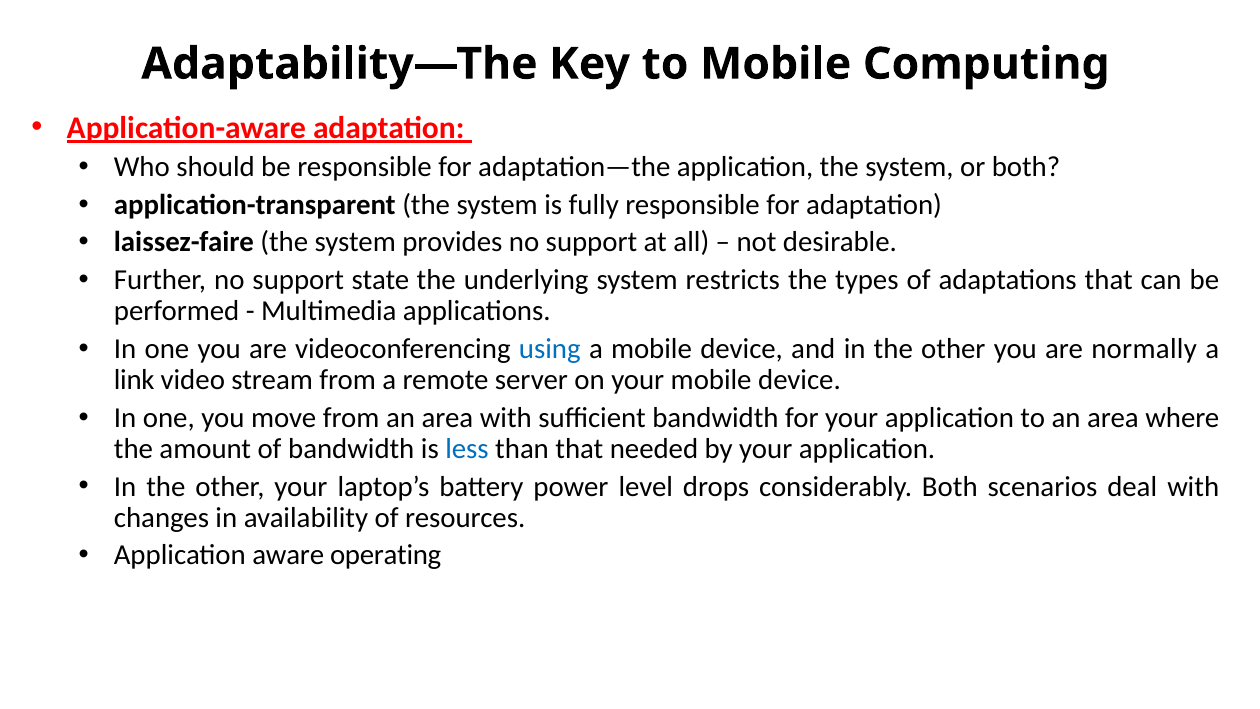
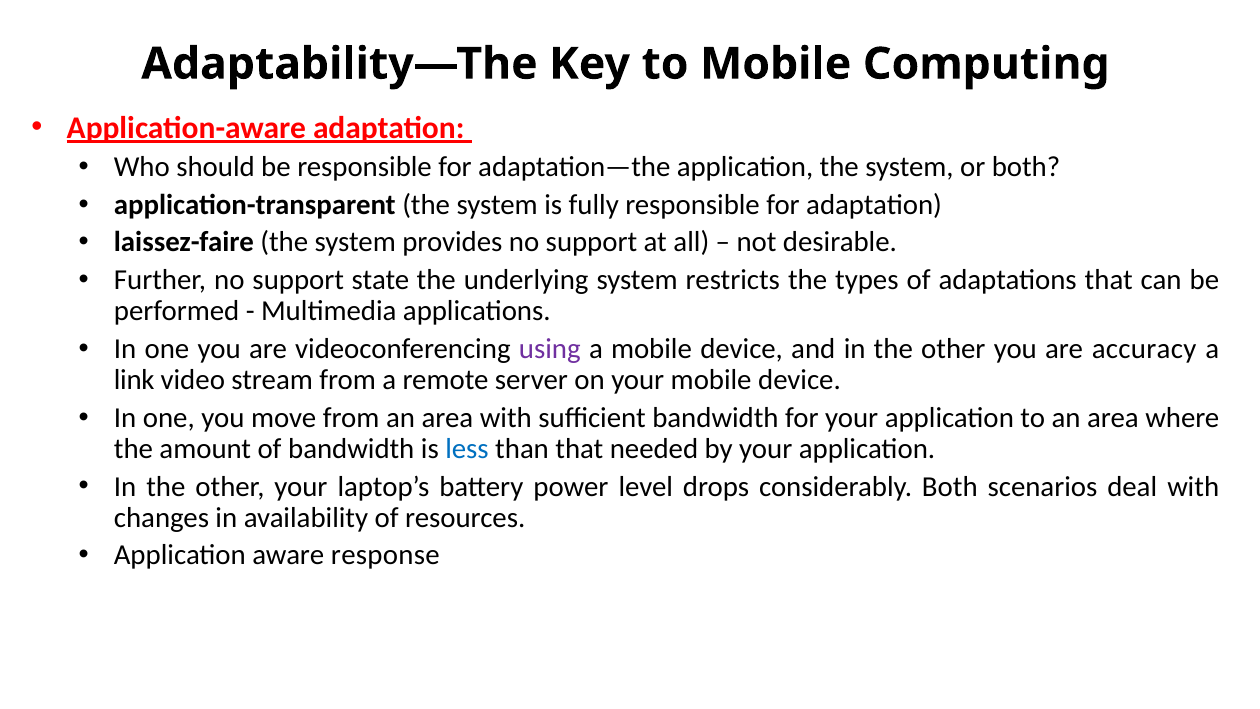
using colour: blue -> purple (550, 349)
normally: normally -> accuracy (1144, 349)
operating: operating -> response (385, 555)
